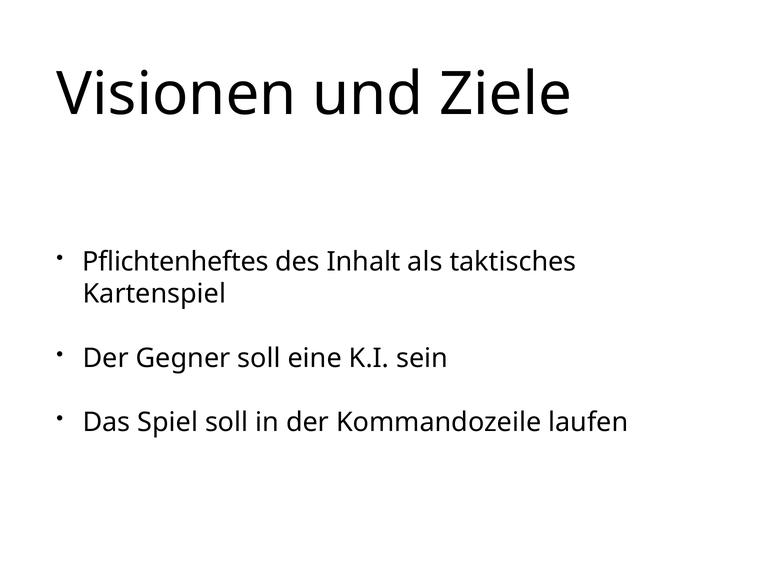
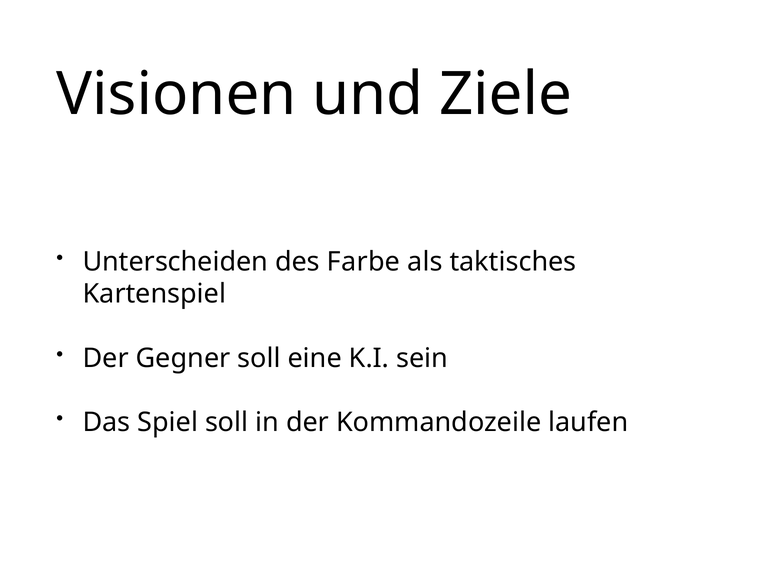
Pflichtenheftes: Pflichtenheftes -> Unterscheiden (175, 261)
Inhalt: Inhalt -> Farbe (364, 261)
